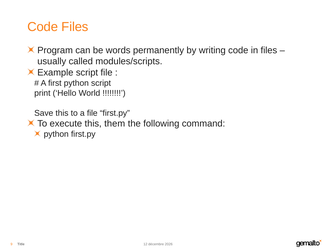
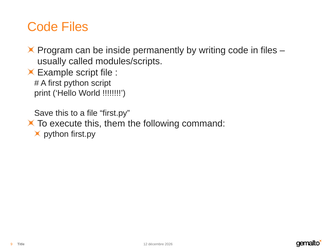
words: words -> inside (118, 50)
